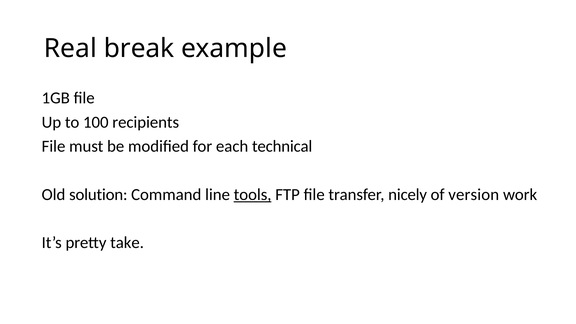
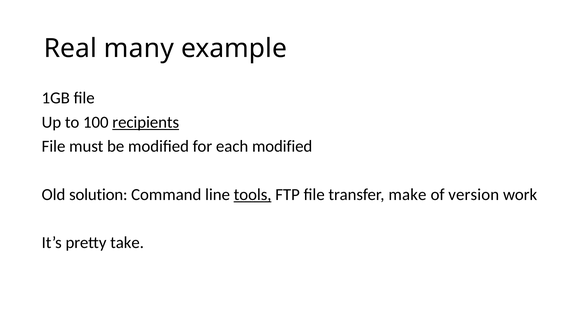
break: break -> many (139, 48)
recipients underline: none -> present (146, 122)
each technical: technical -> modified (282, 146)
nicely: nicely -> make (407, 194)
